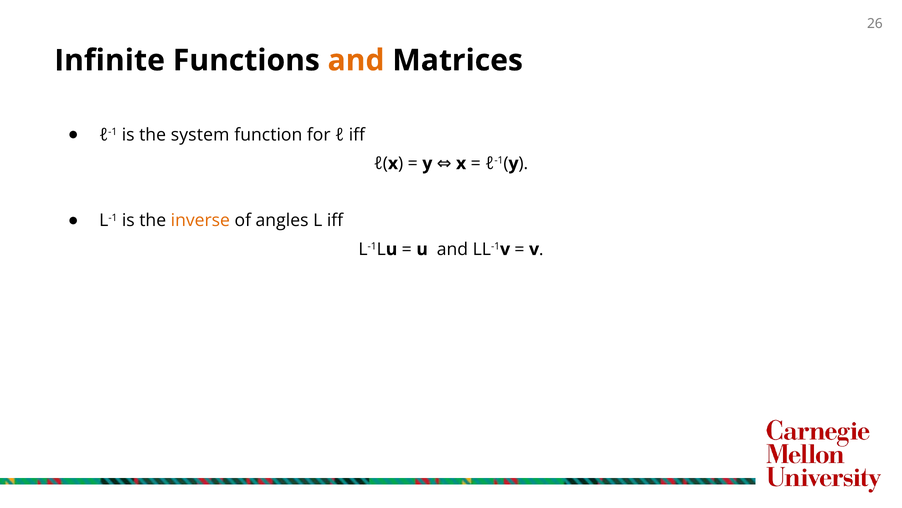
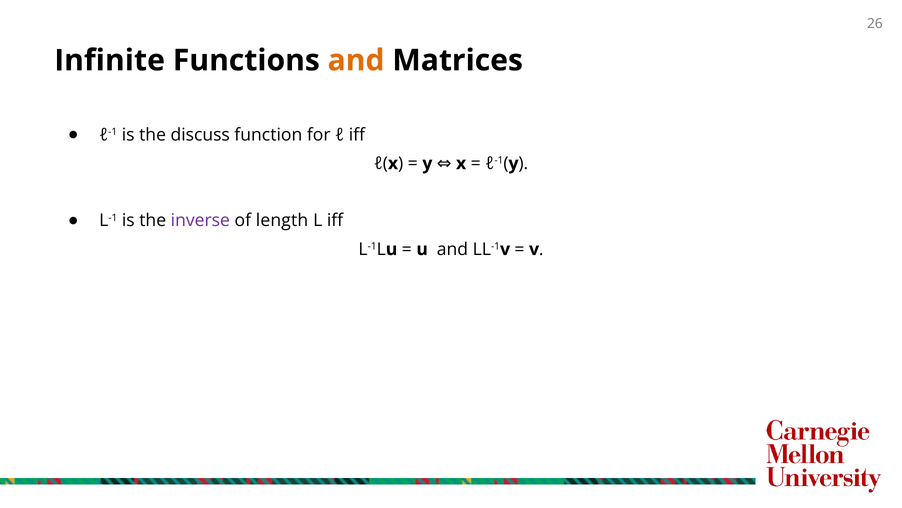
system: system -> discuss (200, 135)
inverse colour: orange -> purple (200, 220)
angles: angles -> length (282, 220)
